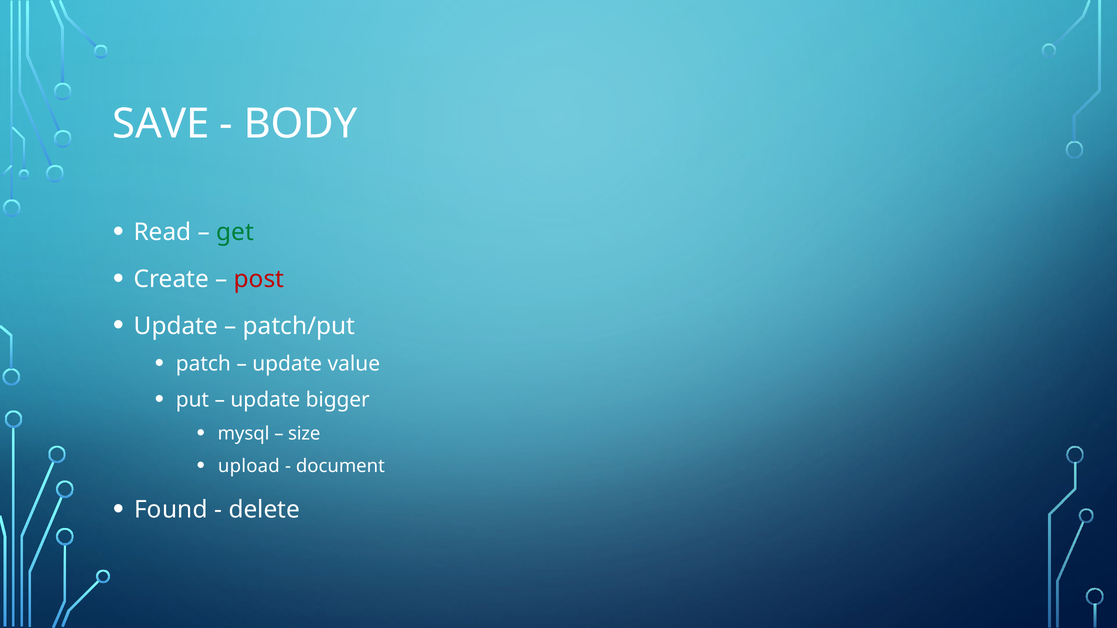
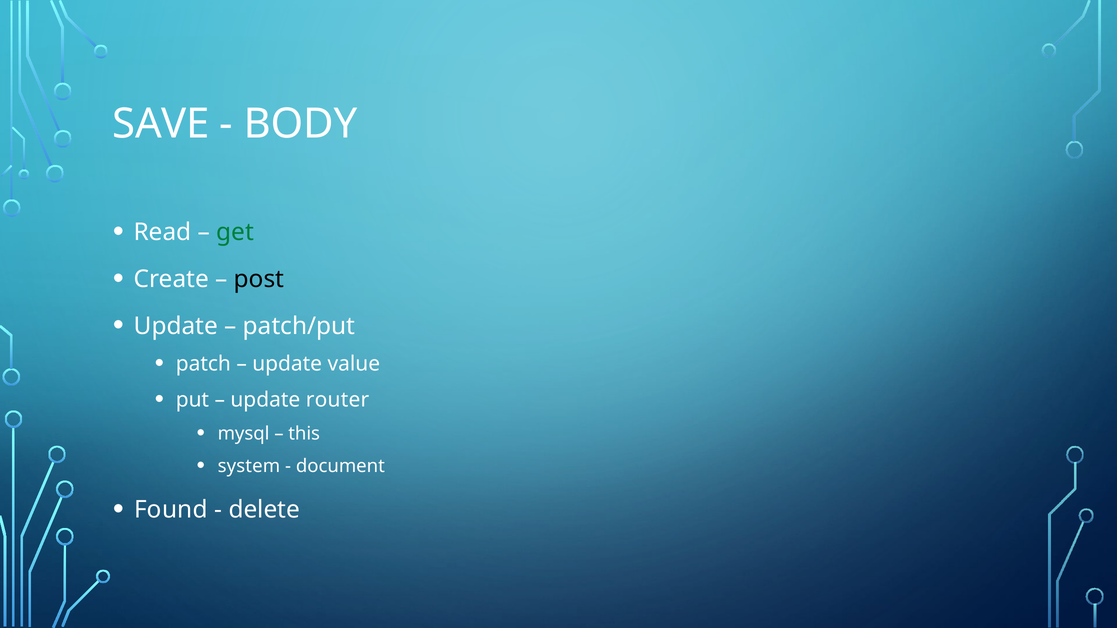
post colour: red -> black (259, 279)
bigger: bigger -> router (338, 400)
size: size -> this (304, 434)
upload: upload -> system (249, 466)
